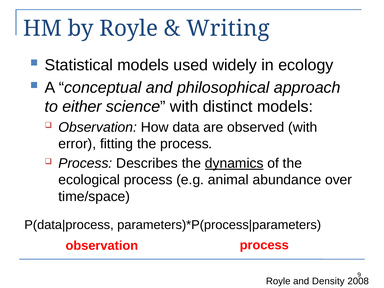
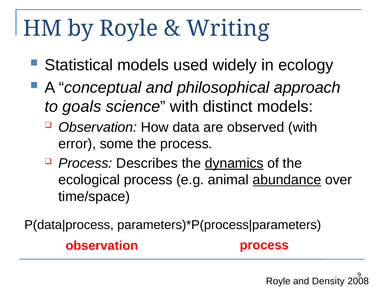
either: either -> goals (82, 107)
fitting: fitting -> some (117, 144)
abundance underline: none -> present (287, 180)
